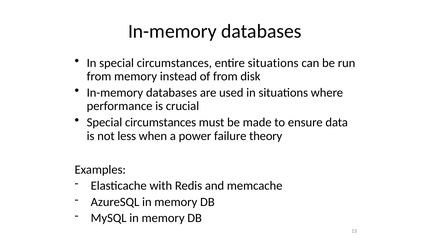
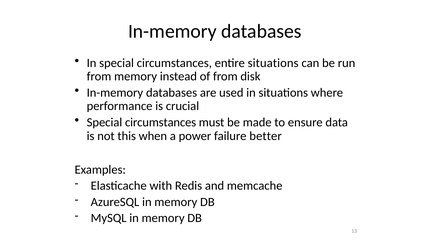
less: less -> this (127, 136)
theory: theory -> better (266, 136)
